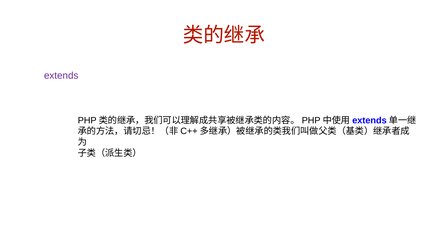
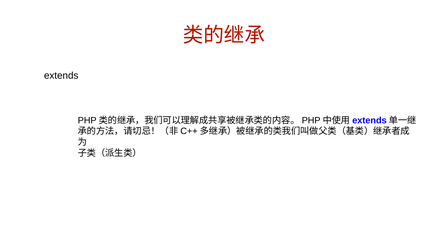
extends colour: purple -> black (61, 76)
